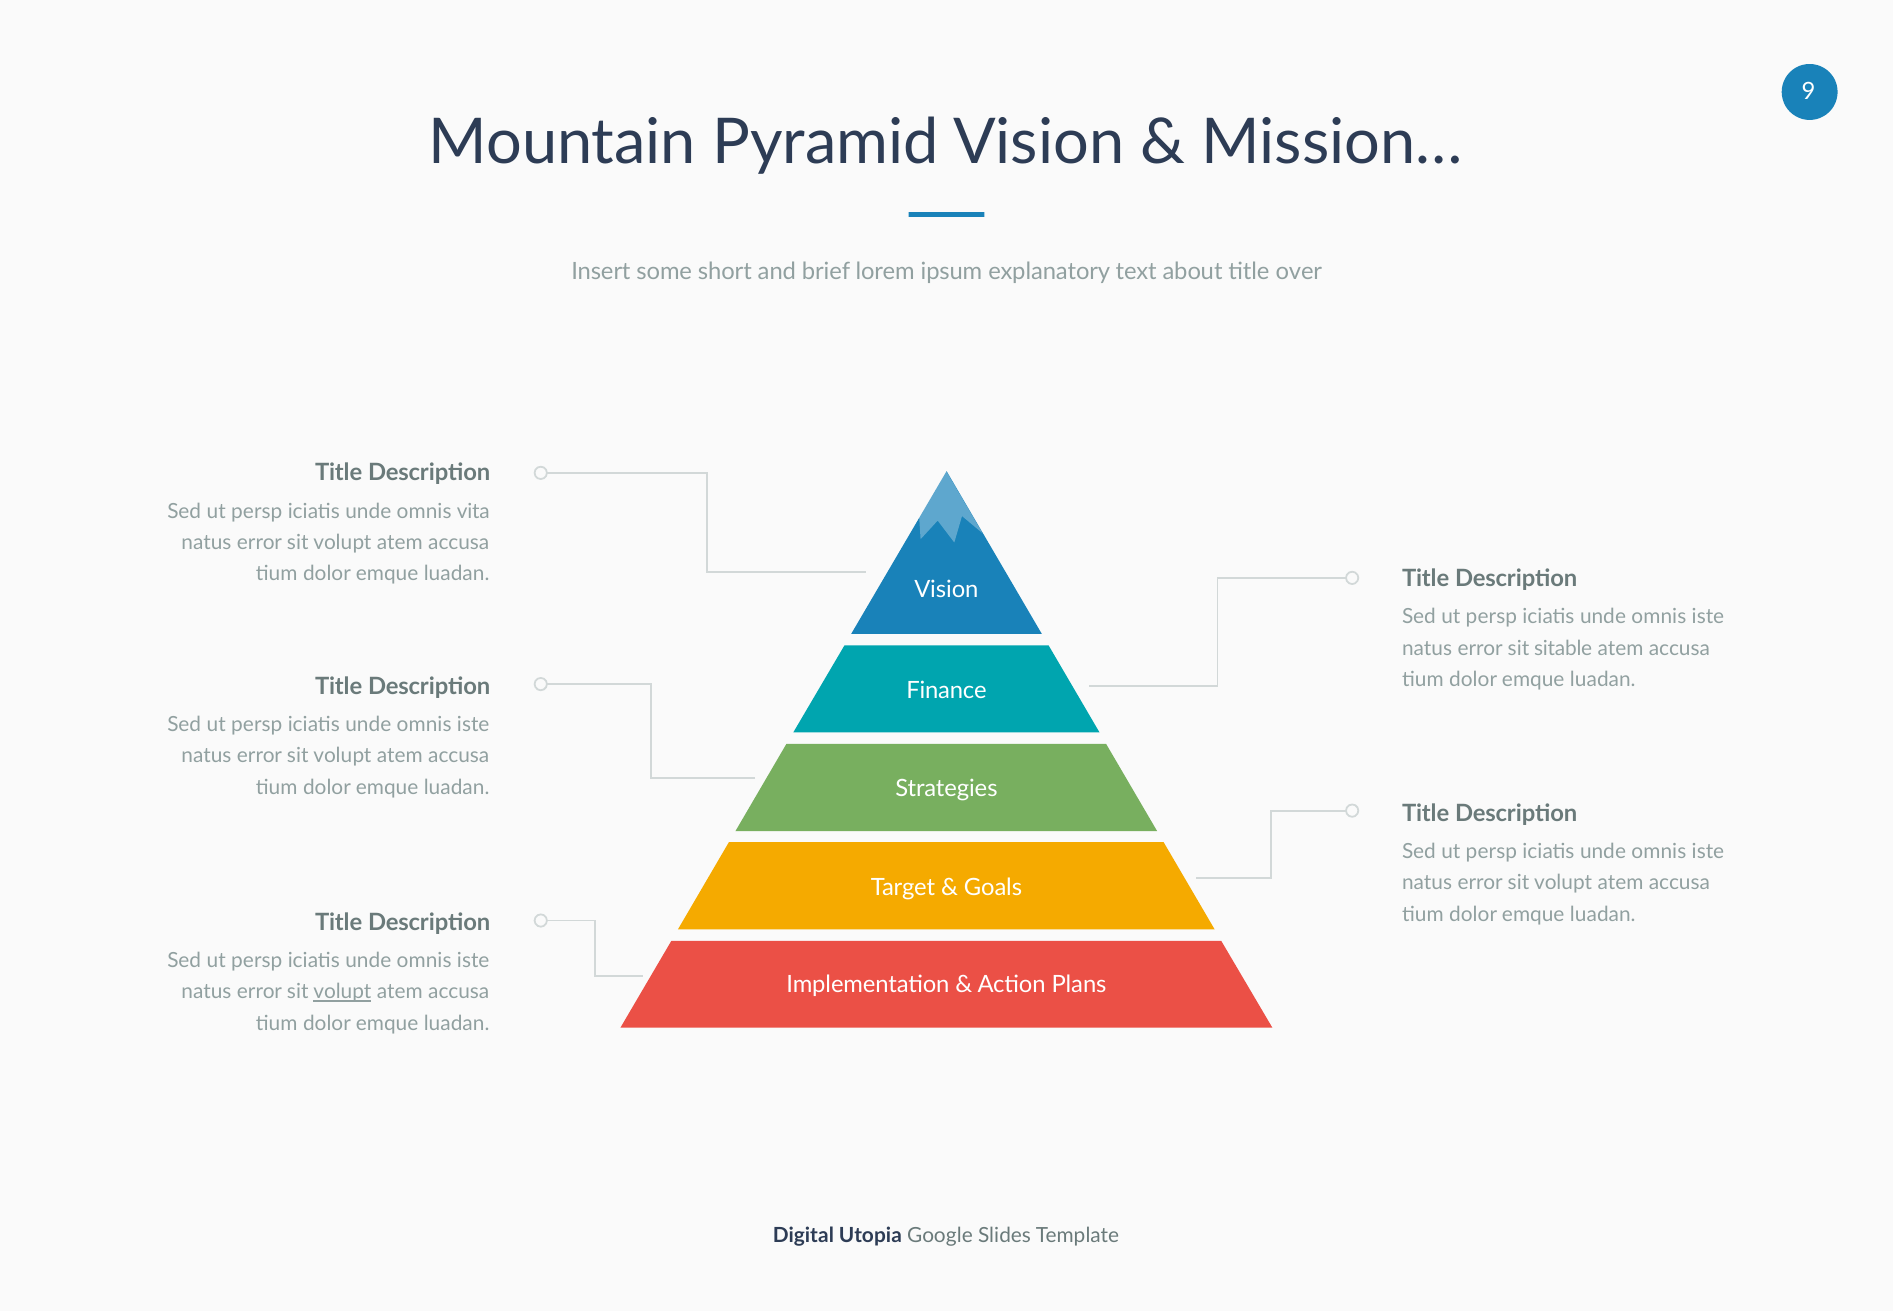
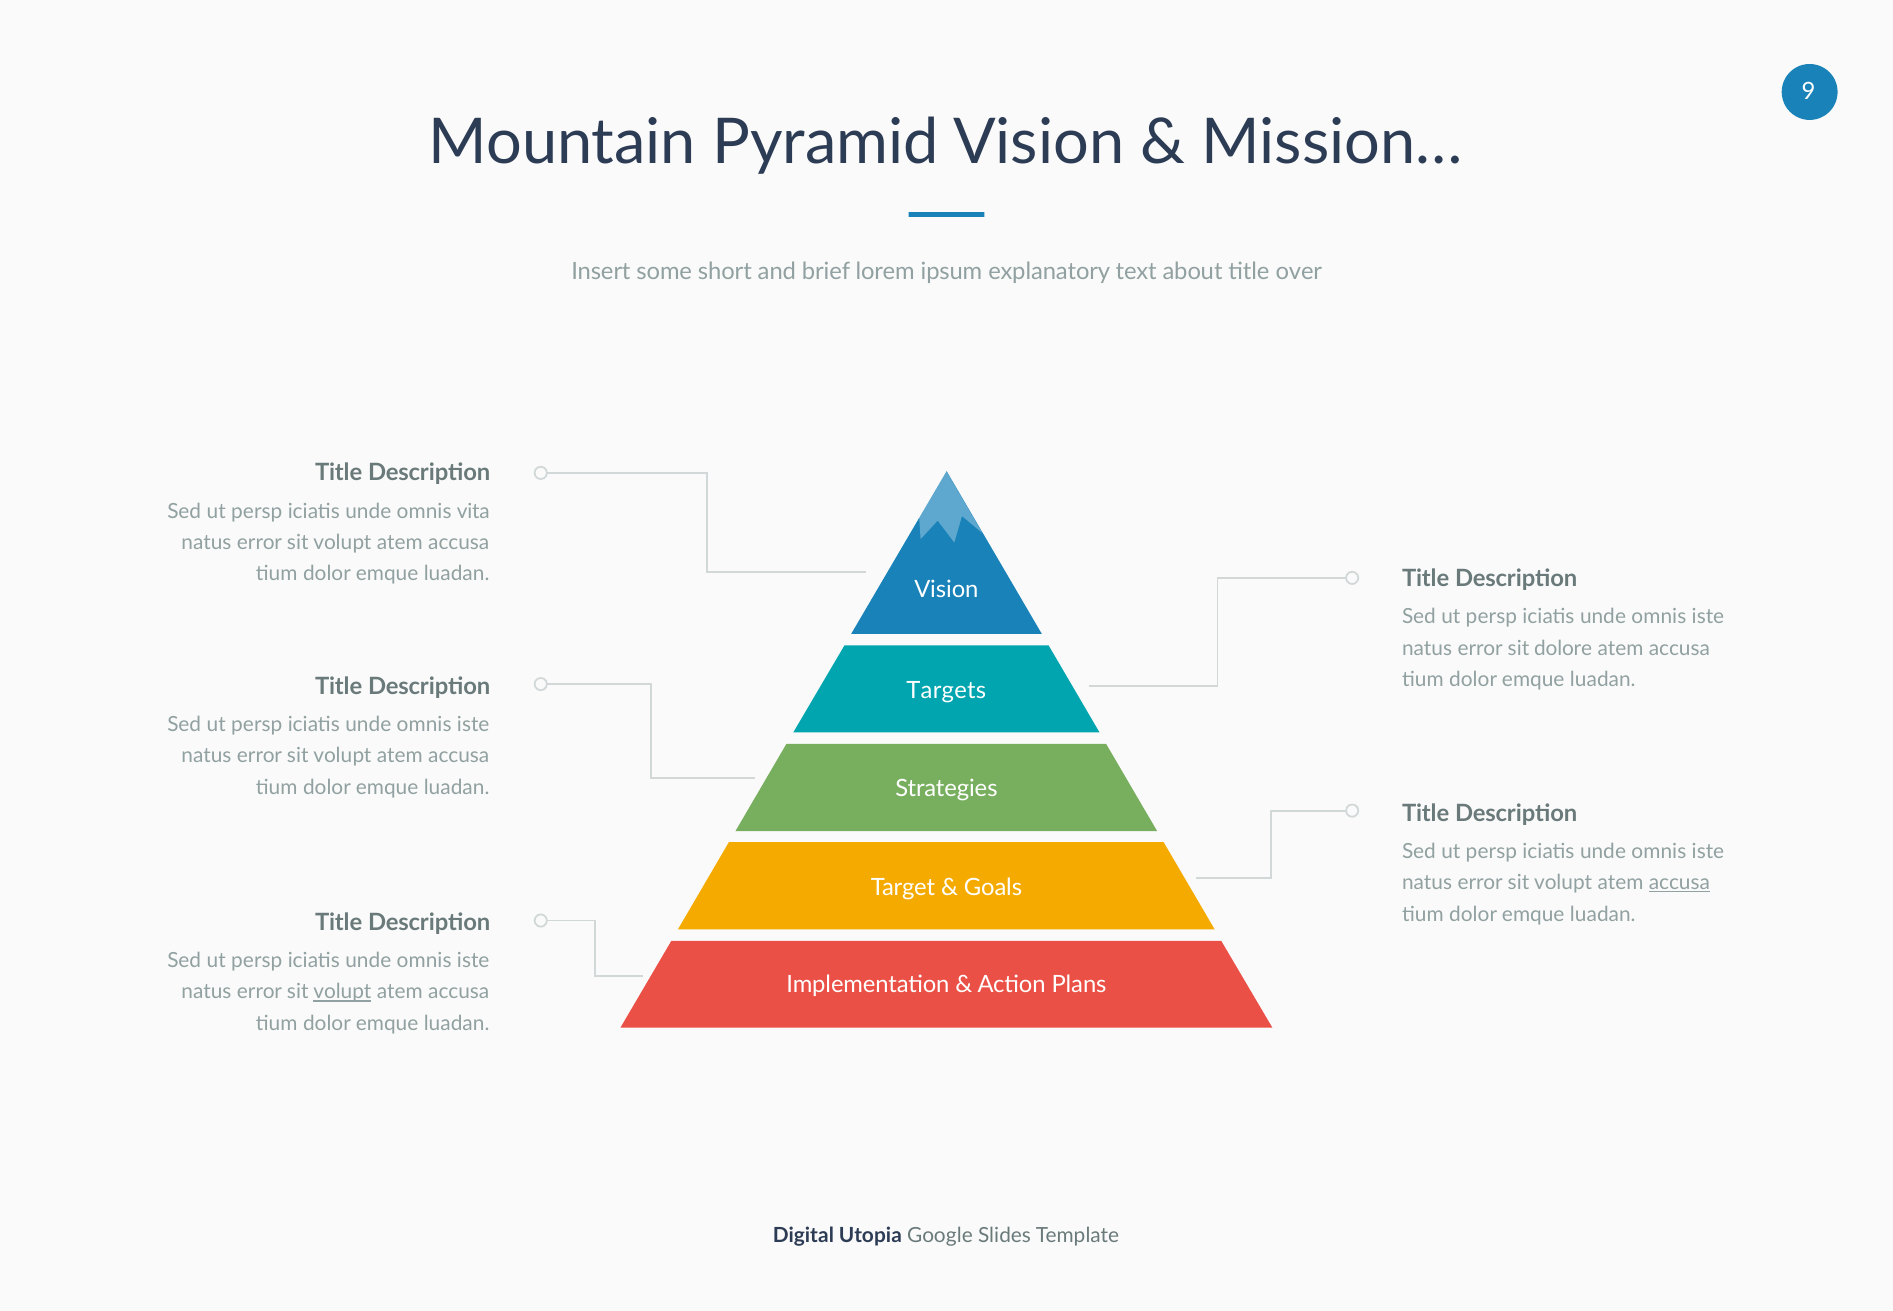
sitable: sitable -> dolore (1563, 648)
Finance: Finance -> Targets (946, 690)
accusa underline: none -> present (1679, 883)
